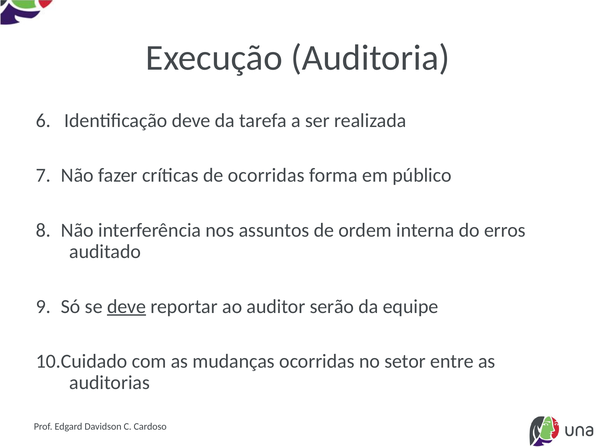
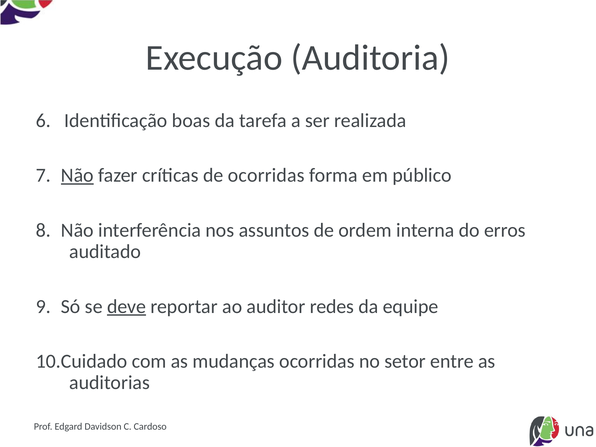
Identificação deve: deve -> boas (191, 121)
Não underline: none -> present (77, 175)
serão: serão -> redes (332, 306)
